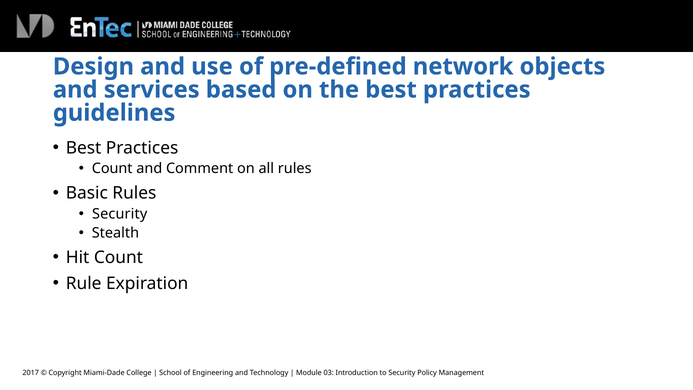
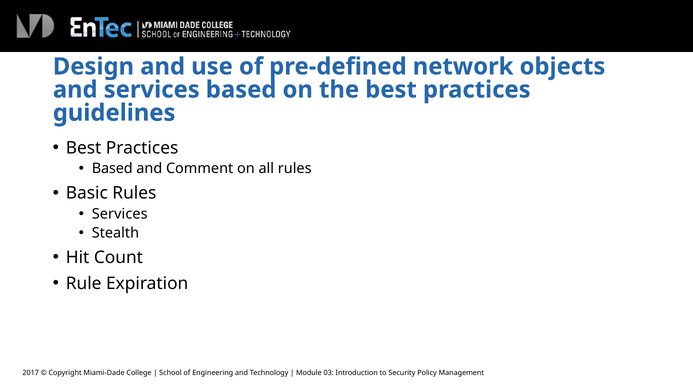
Count: Count -> Based (112, 169)
Security: Security -> Services (120, 214)
